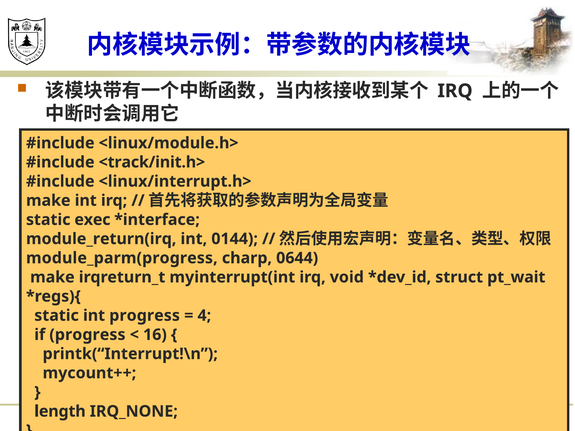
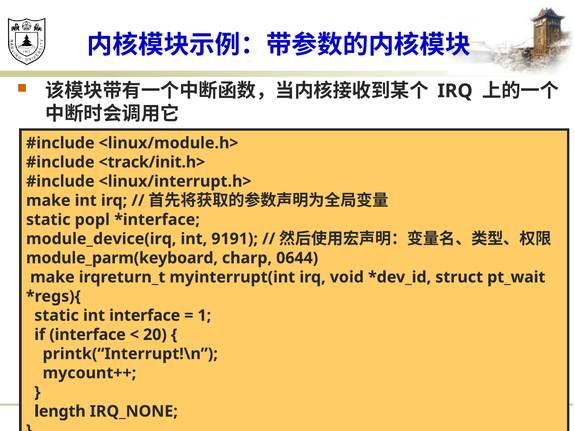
exec: exec -> popl (92, 220)
module_return(irq: module_return(irq -> module_device(irq (101, 239)
0144: 0144 -> 9191 (235, 239)
module_parm(progress: module_parm(progress -> module_parm(keyboard (122, 258)
int progress: progress -> interface (145, 316)
4: 4 -> 1 (204, 316)
if progress: progress -> interface (88, 335)
16: 16 -> 20 (155, 335)
